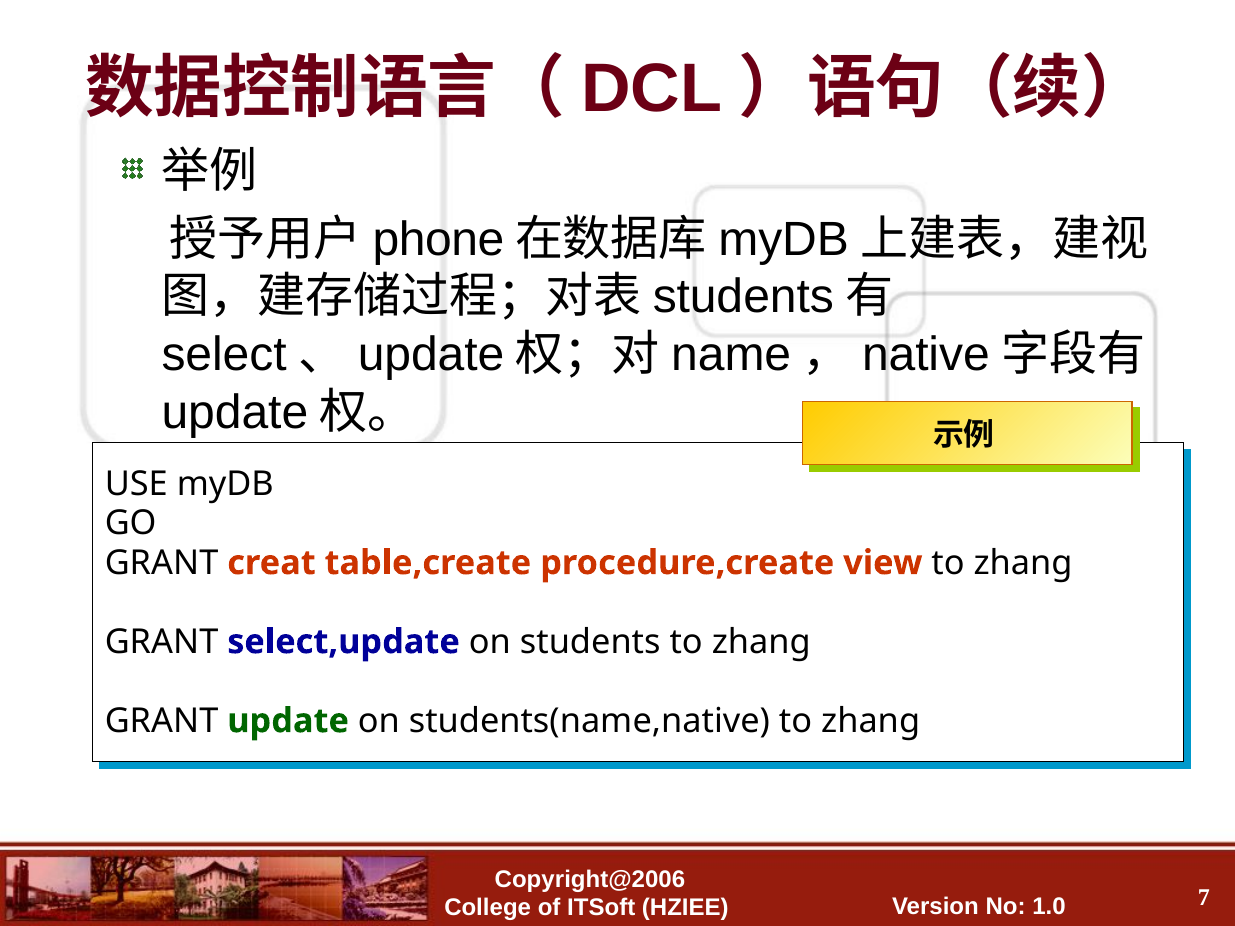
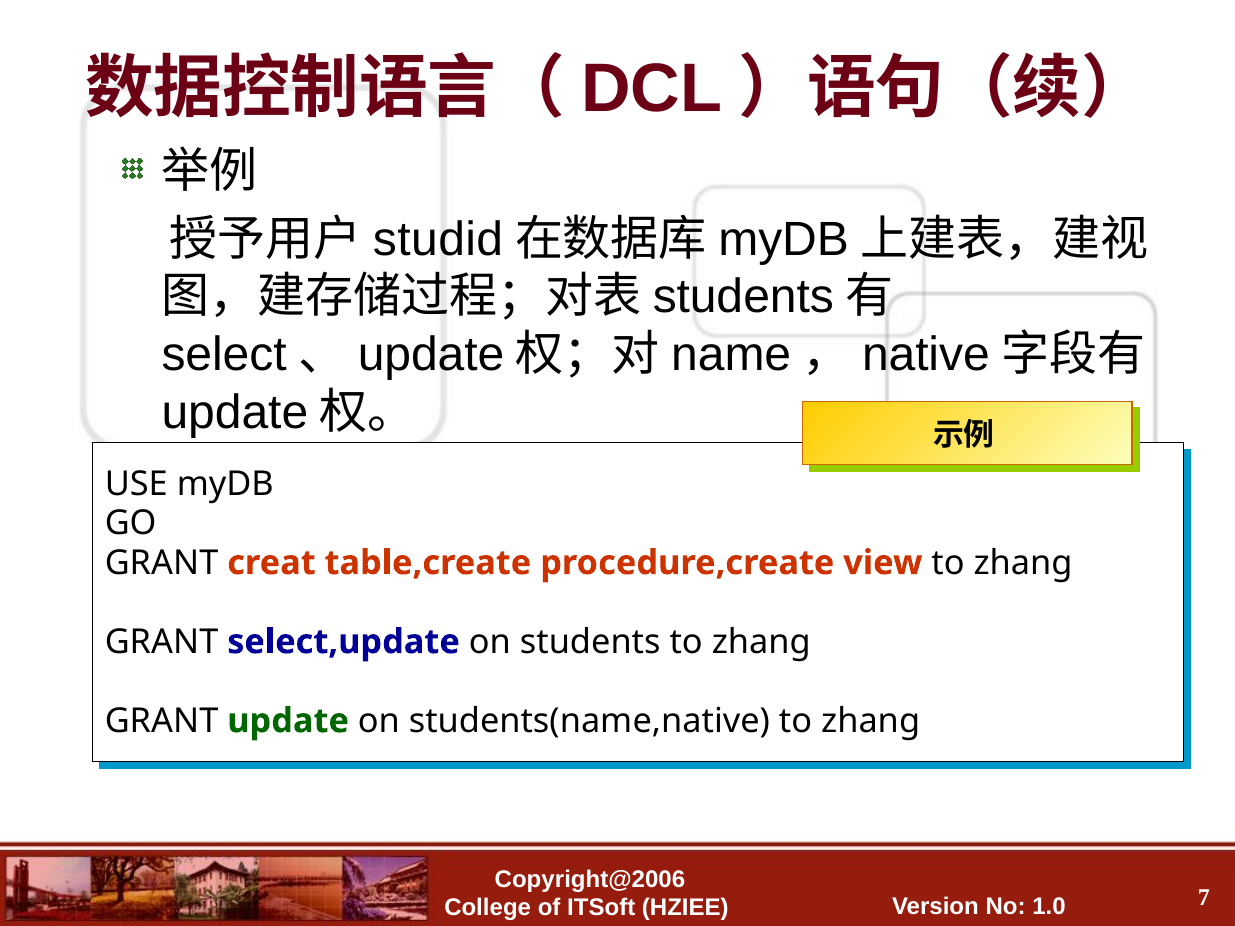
phone: phone -> studid (438, 239)
